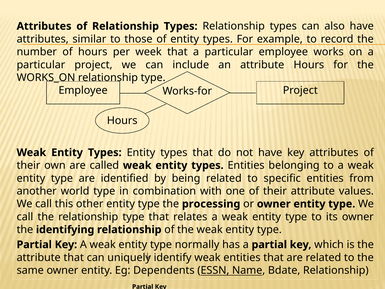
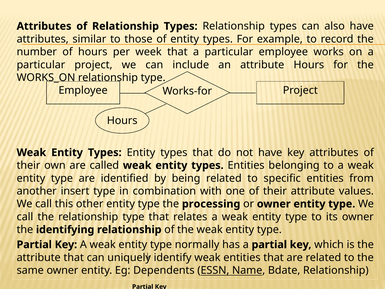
world: world -> insert (75, 191)
